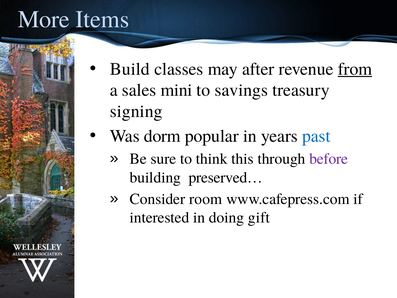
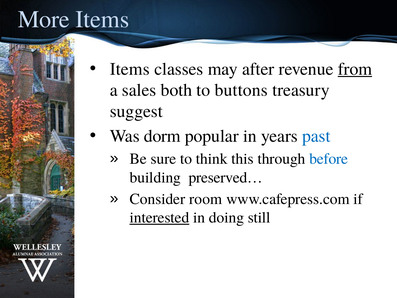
Build: Build -> Items (130, 69)
mini: mini -> both (176, 90)
savings: savings -> buttons (241, 90)
signing: signing -> suggest (136, 111)
before colour: purple -> blue (329, 159)
interested underline: none -> present (159, 217)
gift: gift -> still (259, 217)
